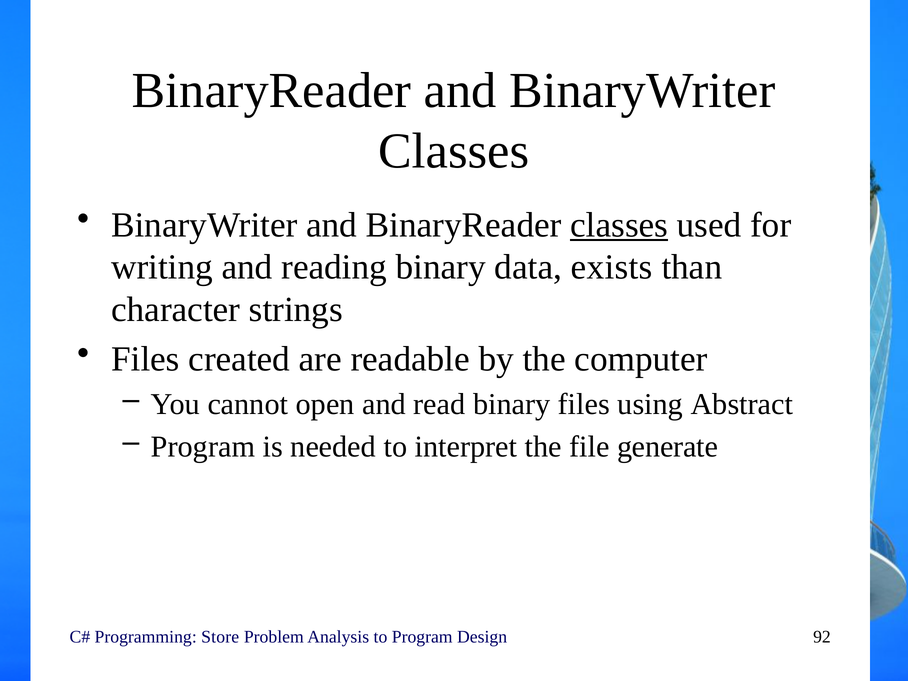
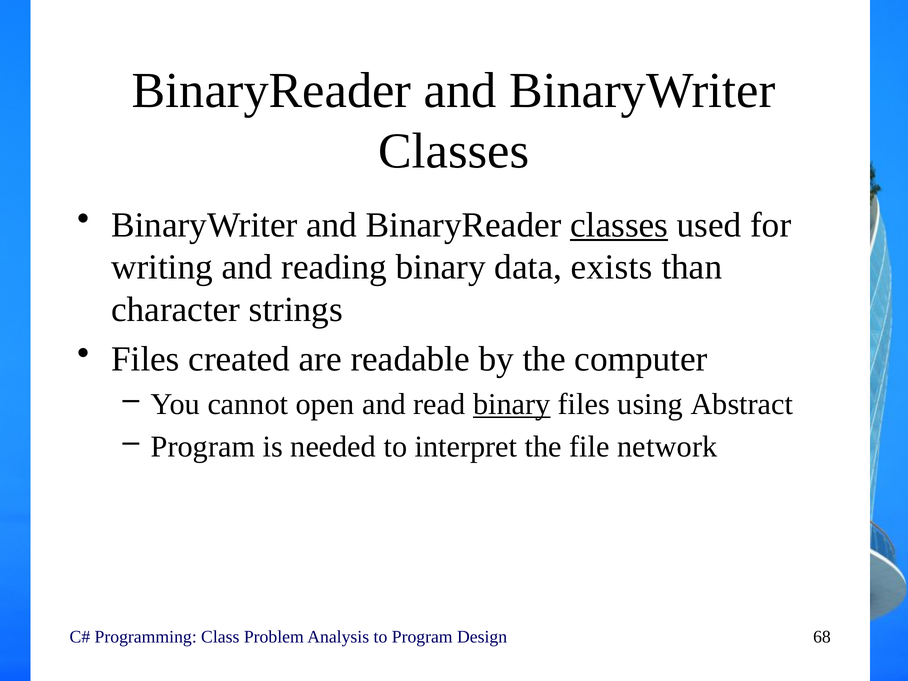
binary underline: none -> present (512, 404)
generate: generate -> network (667, 447)
Store: Store -> Class (220, 637)
92: 92 -> 68 (822, 637)
